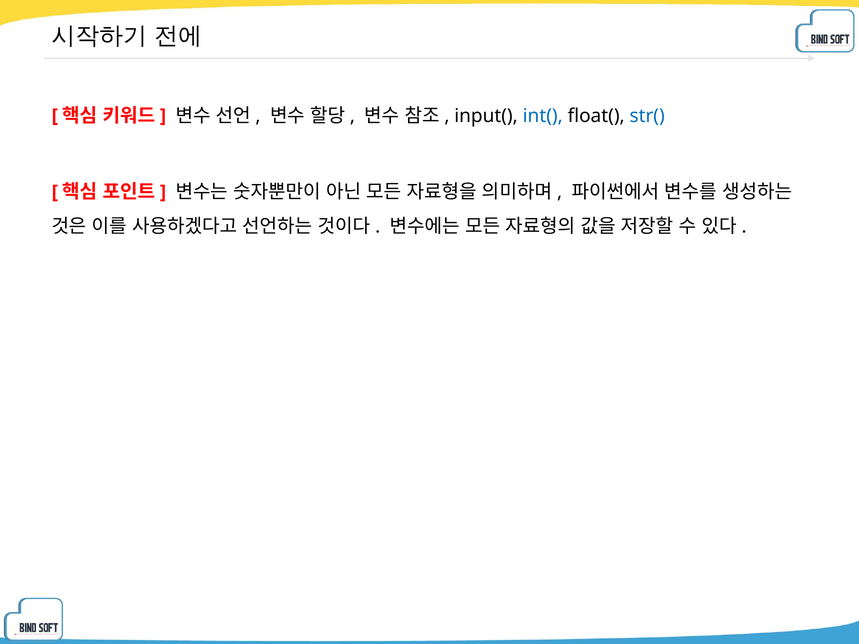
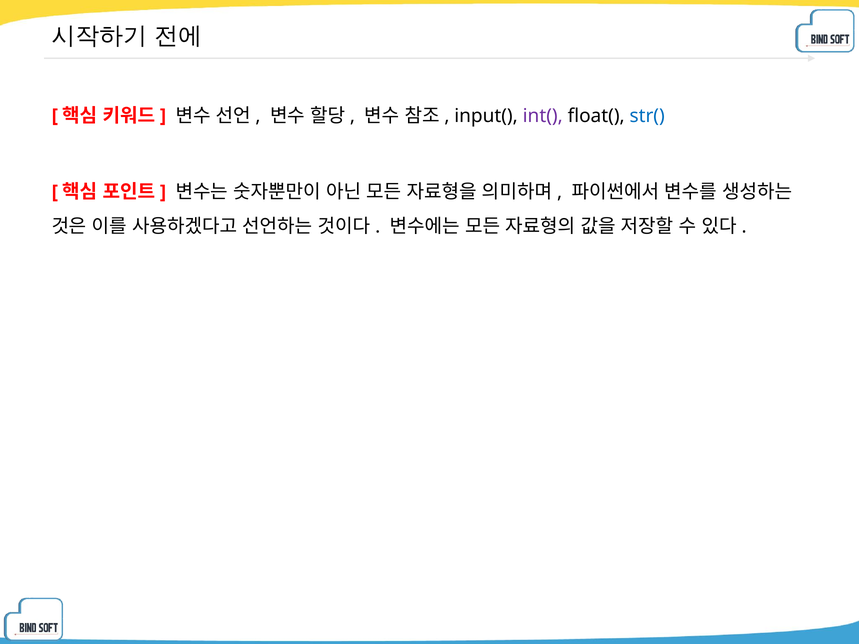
int( colour: blue -> purple (543, 116)
